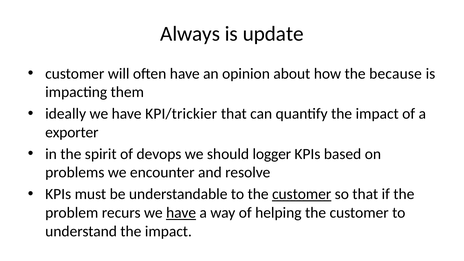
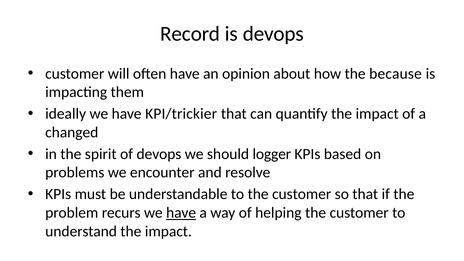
Always: Always -> Record (190, 34)
is update: update -> devops (273, 34)
exporter: exporter -> changed (72, 132)
customer underline: present -> none (302, 194)
